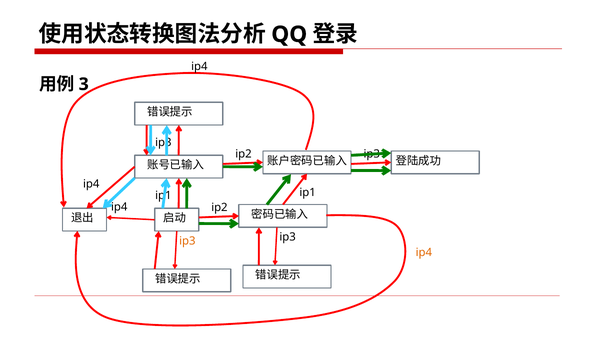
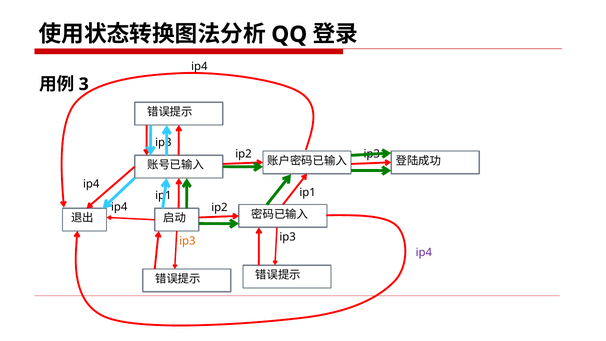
ip4 colour: orange -> purple (424, 252)
